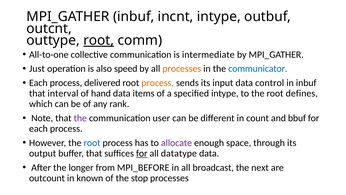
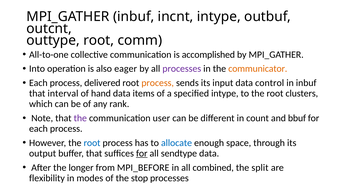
root underline: present -> none (99, 40)
intermediate: intermediate -> accomplished (208, 54)
Just: Just -> Into (37, 69)
speed: speed -> eager (126, 69)
processes colour: orange -> purple (182, 69)
communicator colour: blue -> orange (258, 69)
defines: defines -> clusters (302, 93)
allocate colour: purple -> blue (177, 143)
datatype: datatype -> sendtype (179, 153)
broadcast: broadcast -> combined (213, 167)
next: next -> split (260, 167)
outcount: outcount -> flexibility (47, 178)
known: known -> modes (90, 178)
